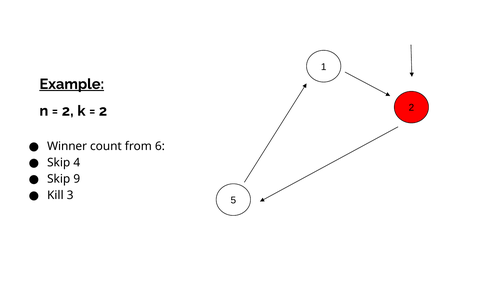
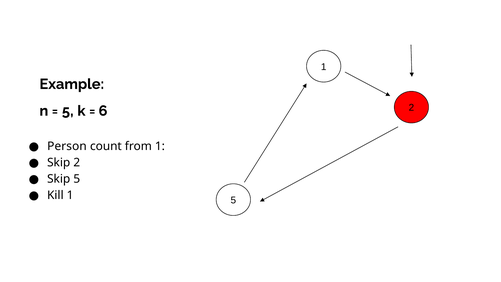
Example underline: present -> none (72, 84)
2: 2 -> 5 (68, 111)
2: 2 -> 6 (103, 111)
Winner: Winner -> Person (67, 146)
from 6: 6 -> 1 (160, 146)
Skip 4: 4 -> 2 (77, 163)
Skip 9: 9 -> 5 (77, 179)
Kill 3: 3 -> 1 (70, 195)
